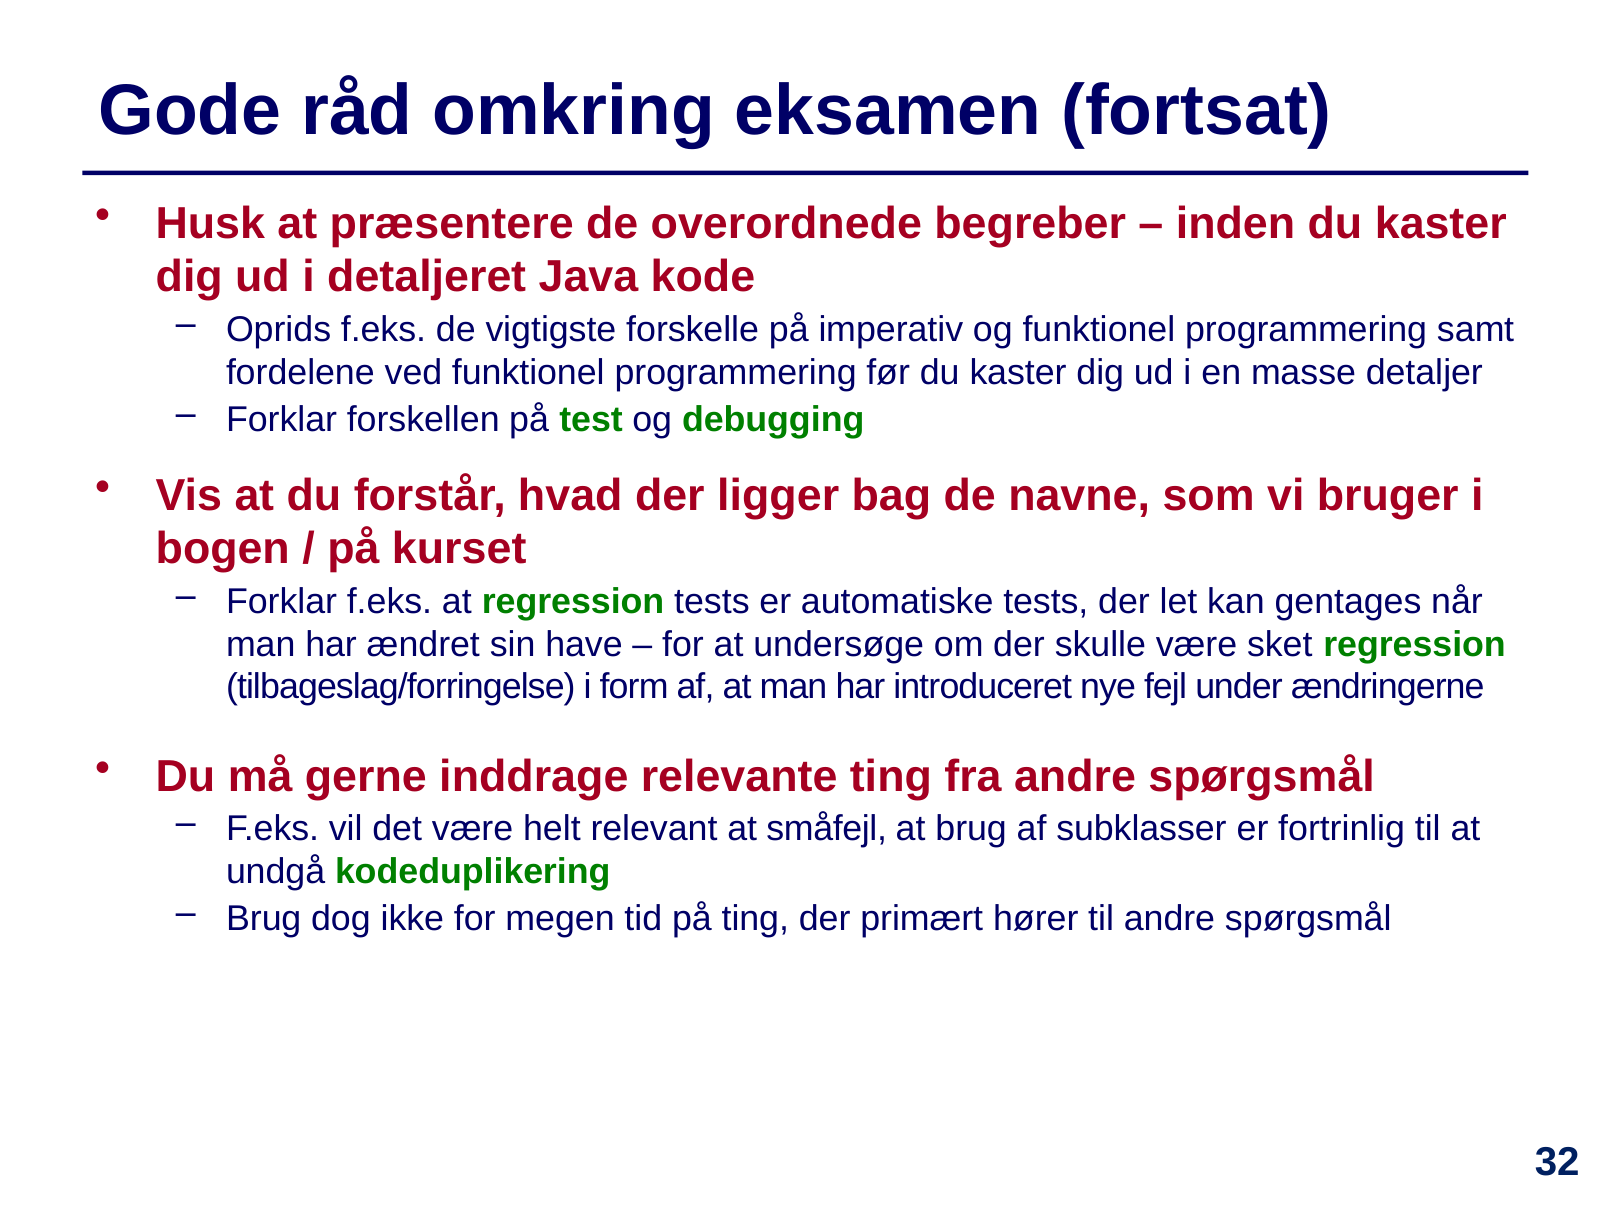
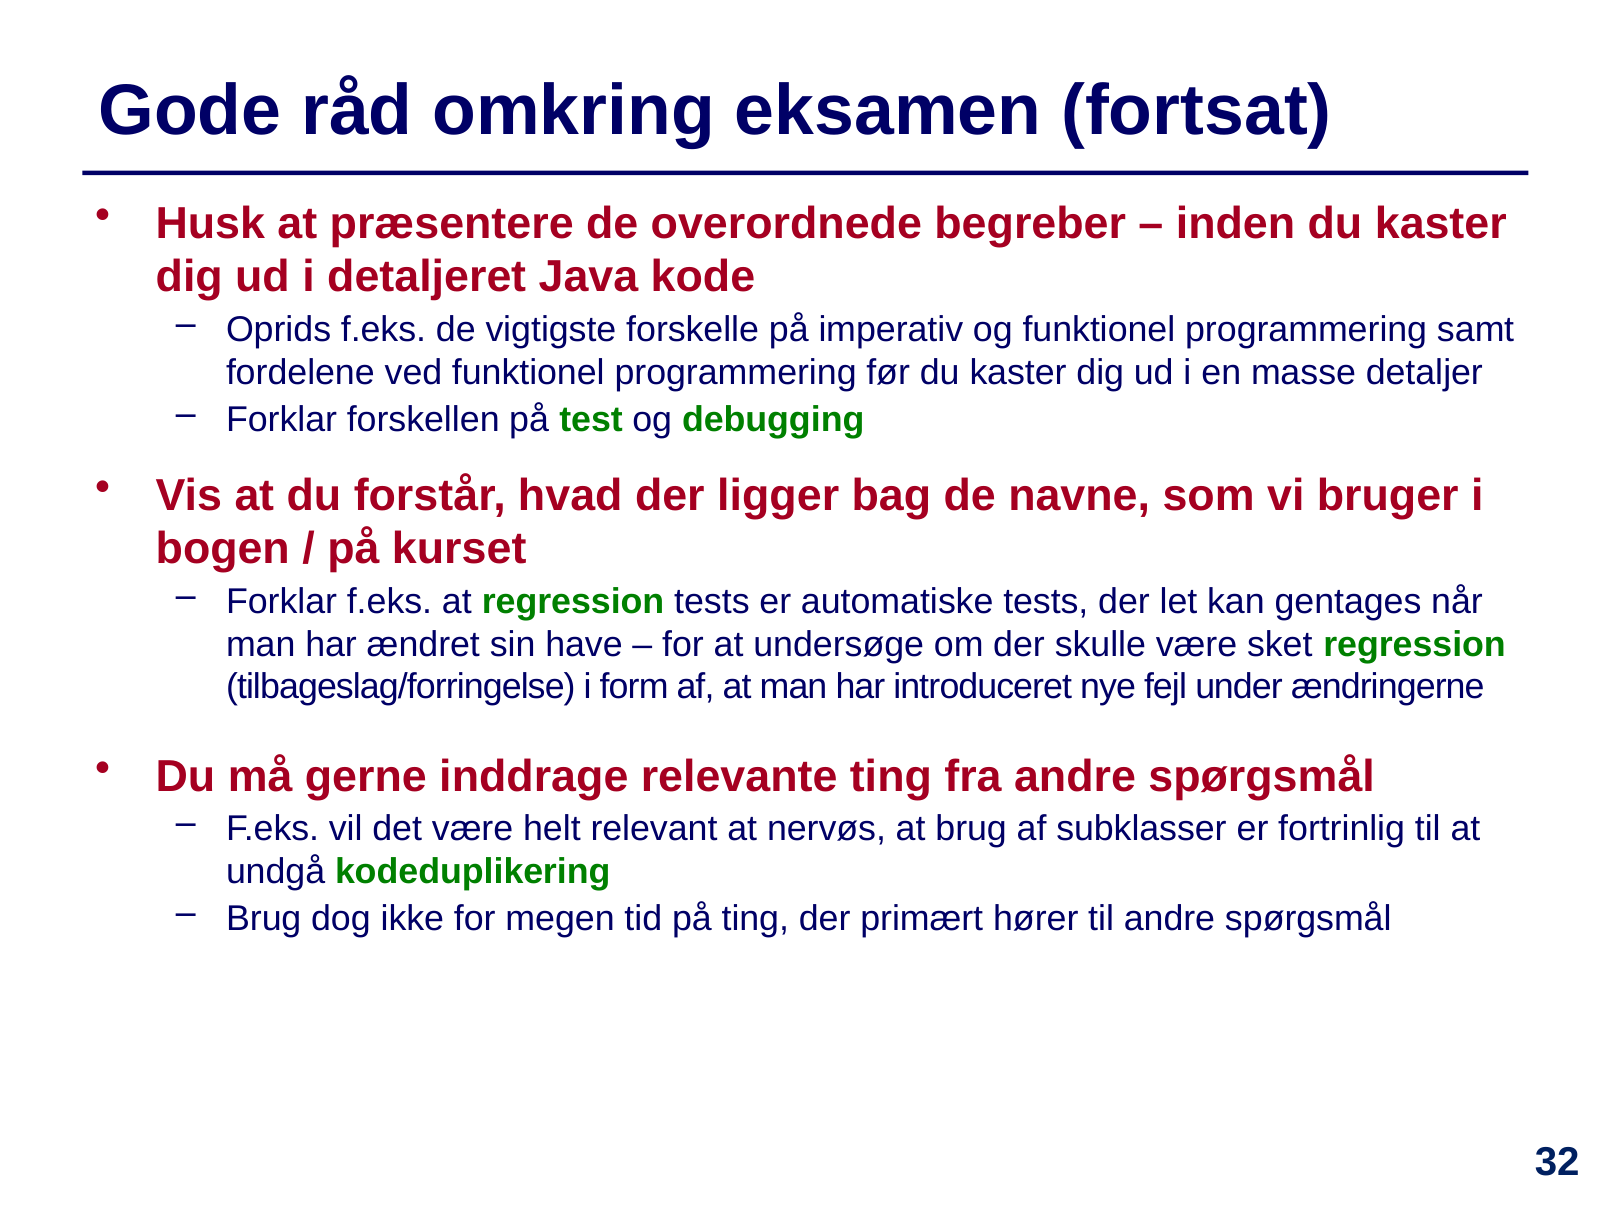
småfejl: småfejl -> nervøs (826, 829)
